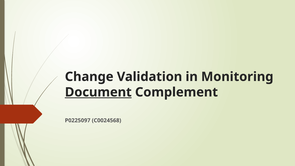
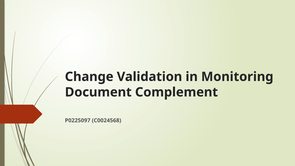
Document underline: present -> none (98, 92)
